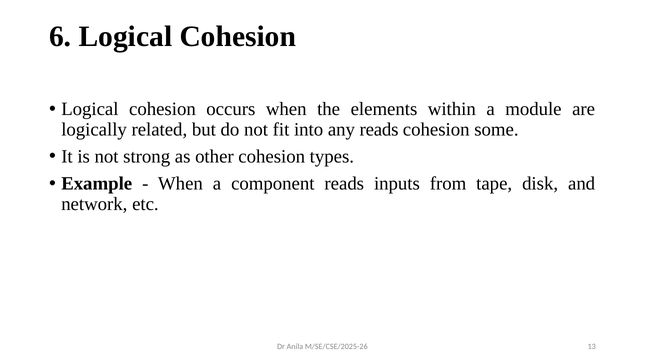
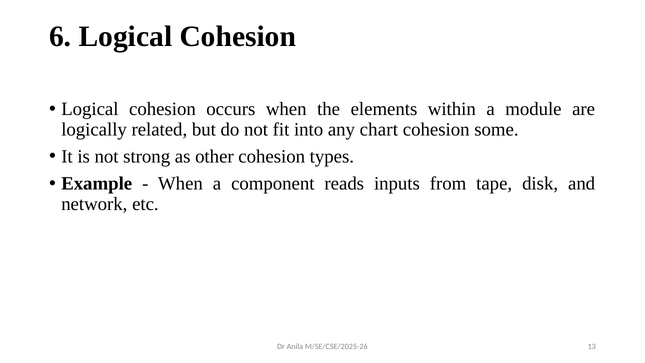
any reads: reads -> chart (379, 129)
